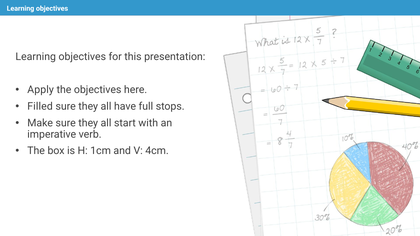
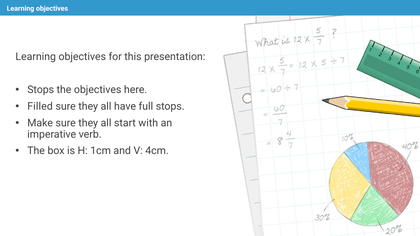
Apply: Apply -> Stops (41, 90)
